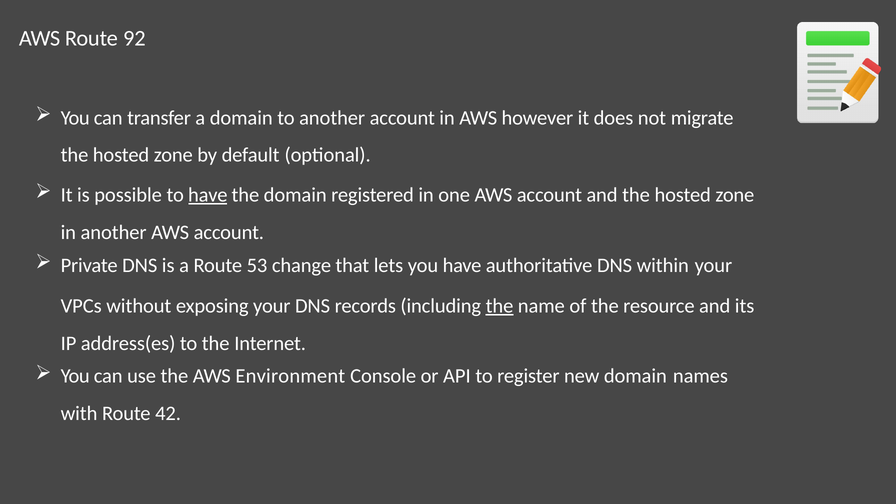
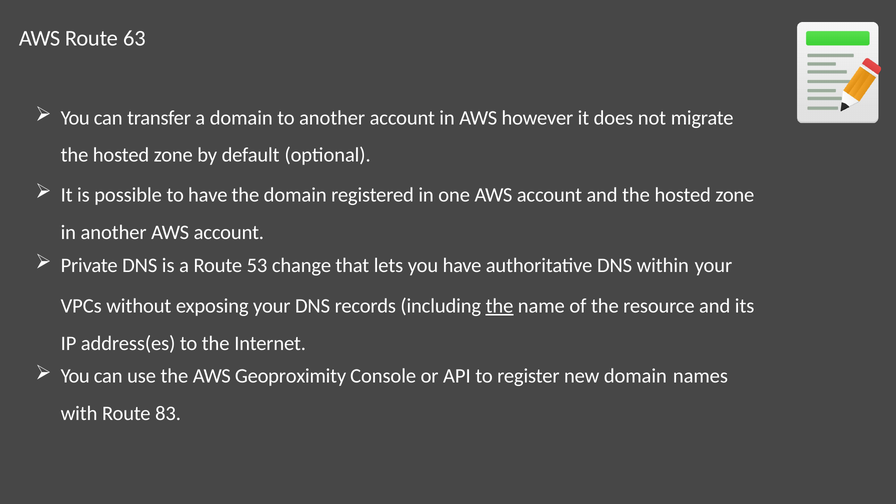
92: 92 -> 63 (134, 38)
have underline: present -> none (208, 195)
Environment: Environment -> Geoproximity (291, 376)
42: 42 -> 83 (168, 414)
